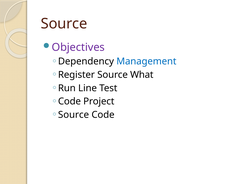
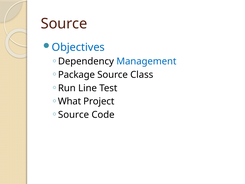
Objectives colour: purple -> blue (78, 47)
Register: Register -> Package (76, 75)
What: What -> Class (142, 75)
Code: Code -> What (69, 101)
